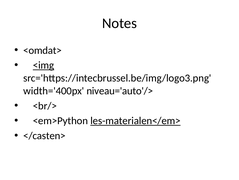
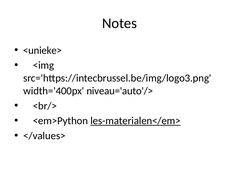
<omdat>: <omdat> -> <unieke> (42, 50)
<img underline: present -> none (43, 65)
</casten>: </casten> -> </values> (44, 135)
